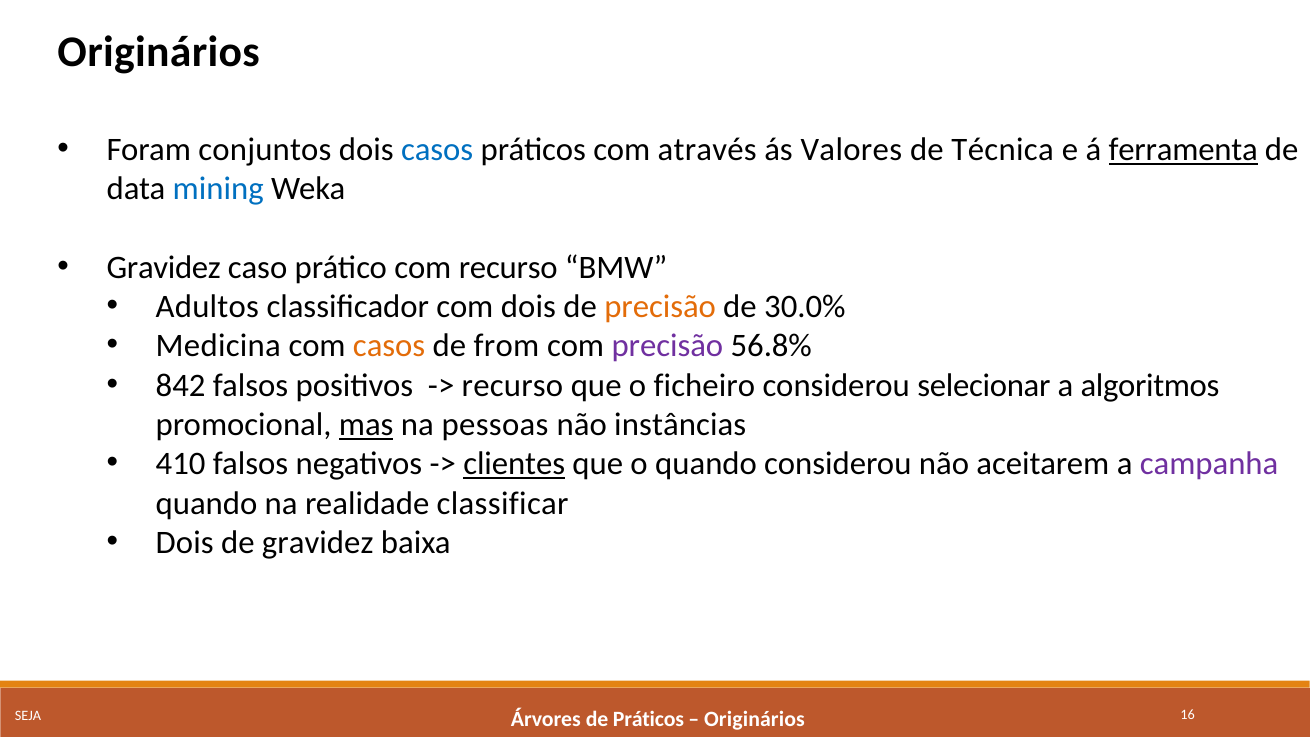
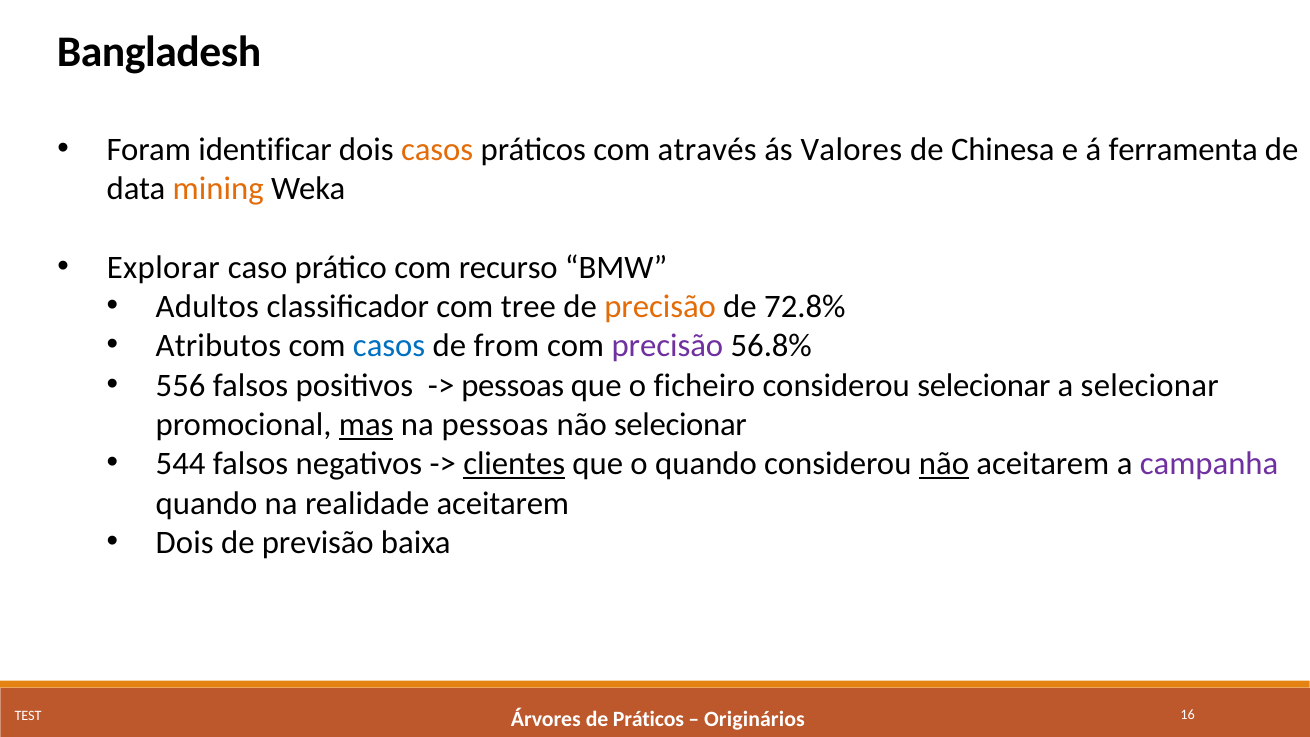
Originários: Originários -> Bangladesh (159, 52)
conjuntos: conjuntos -> identificar (265, 149)
casos colour: blue -> orange (437, 149)
Técnica: Técnica -> Chinesa (1003, 149)
ferramenta underline: present -> none (1183, 149)
mining colour: blue -> orange (218, 189)
Gravidez: Gravidez -> Explorar (163, 267)
com dois: dois -> tree (528, 307)
30.0%: 30.0% -> 72.8% (805, 307)
Medicina: Medicina -> Atributos (218, 346)
casos colour: orange -> blue (389, 346)
842: 842 -> 556 (181, 385)
recurso: recurso -> pessoas (513, 385)
a algoritmos: algoritmos -> selecionar (1150, 385)
não instâncias: instâncias -> selecionar (680, 425)
410: 410 -> 544 (181, 464)
não underline: none -> present (944, 464)
realidade classificar: classificar -> aceitarem (503, 503)
de gravidez: gravidez -> previsão (318, 542)
SEJA: SEJA -> TEST (28, 715)
